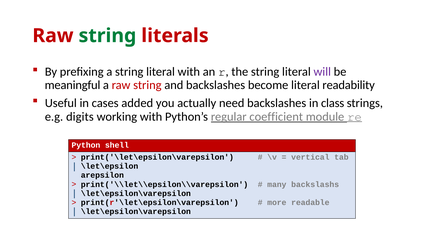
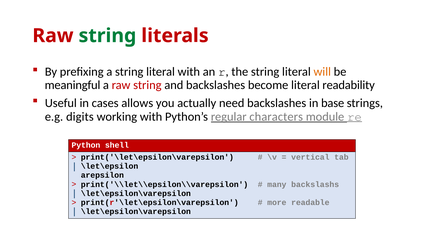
will colour: purple -> orange (322, 72)
added: added -> allows (137, 103)
class: class -> base (333, 103)
coefficient: coefficient -> characters (276, 117)
